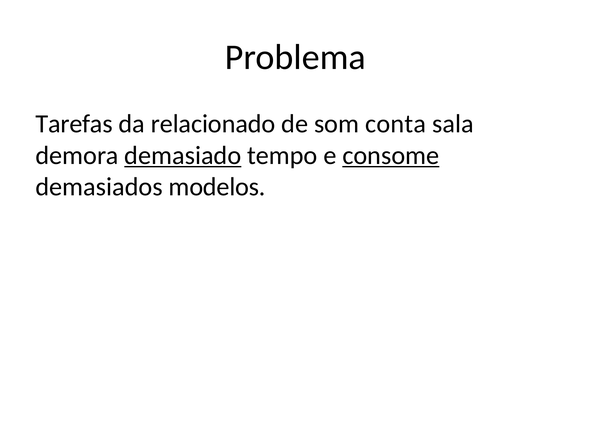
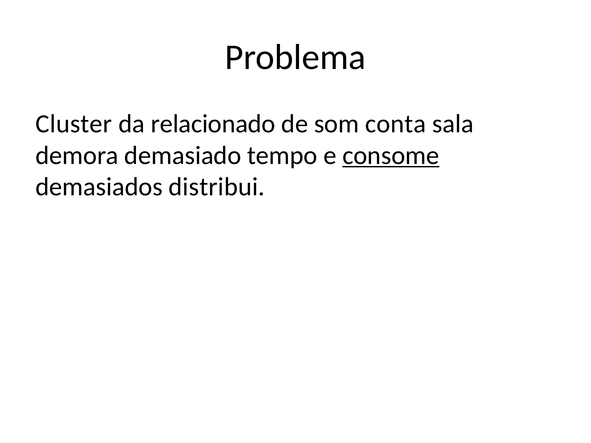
Tarefas: Tarefas -> Cluster (74, 124)
demasiado underline: present -> none (183, 156)
modelos: modelos -> distribui (217, 187)
